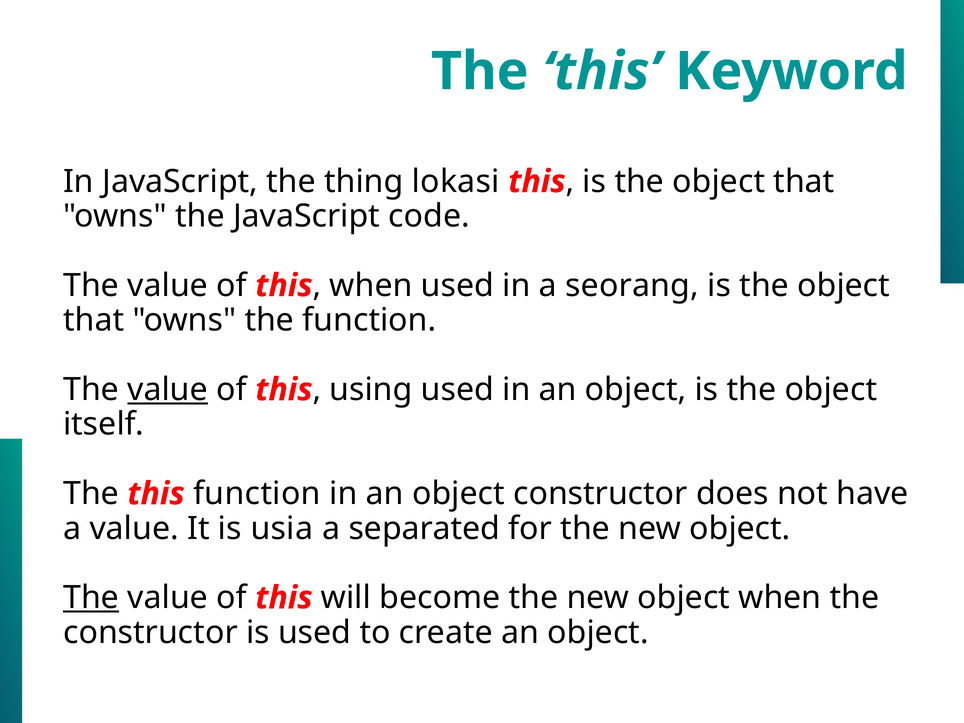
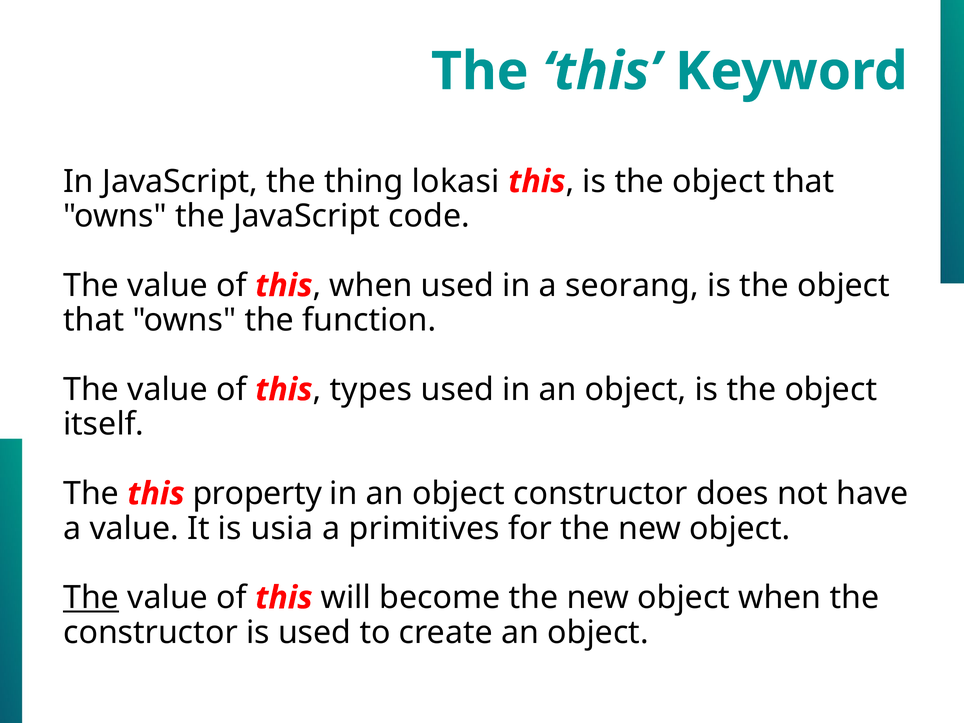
value underline: present -> none (168, 390)
using: using -> types (371, 390)
this function: function -> property (257, 494)
separated: separated -> primitives (424, 528)
